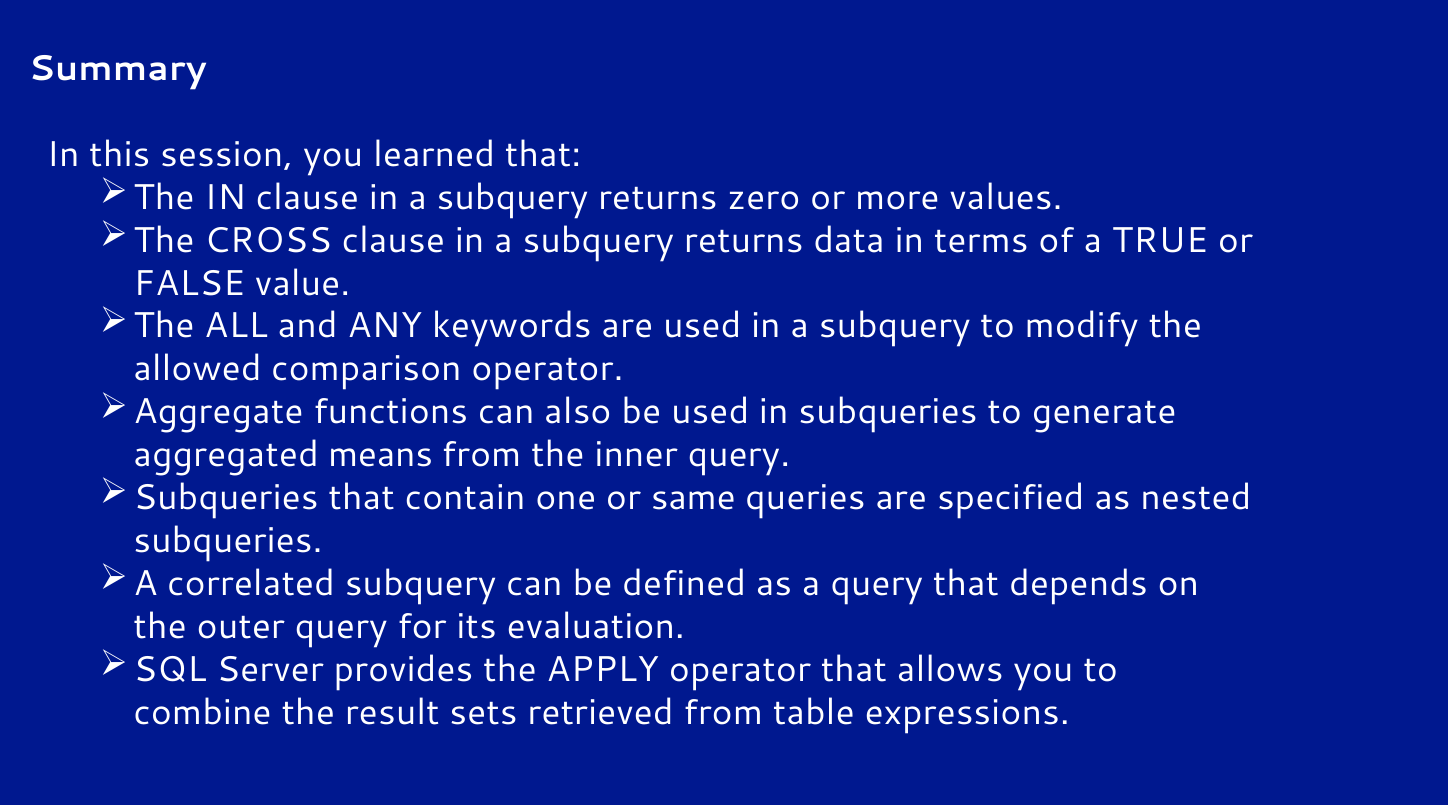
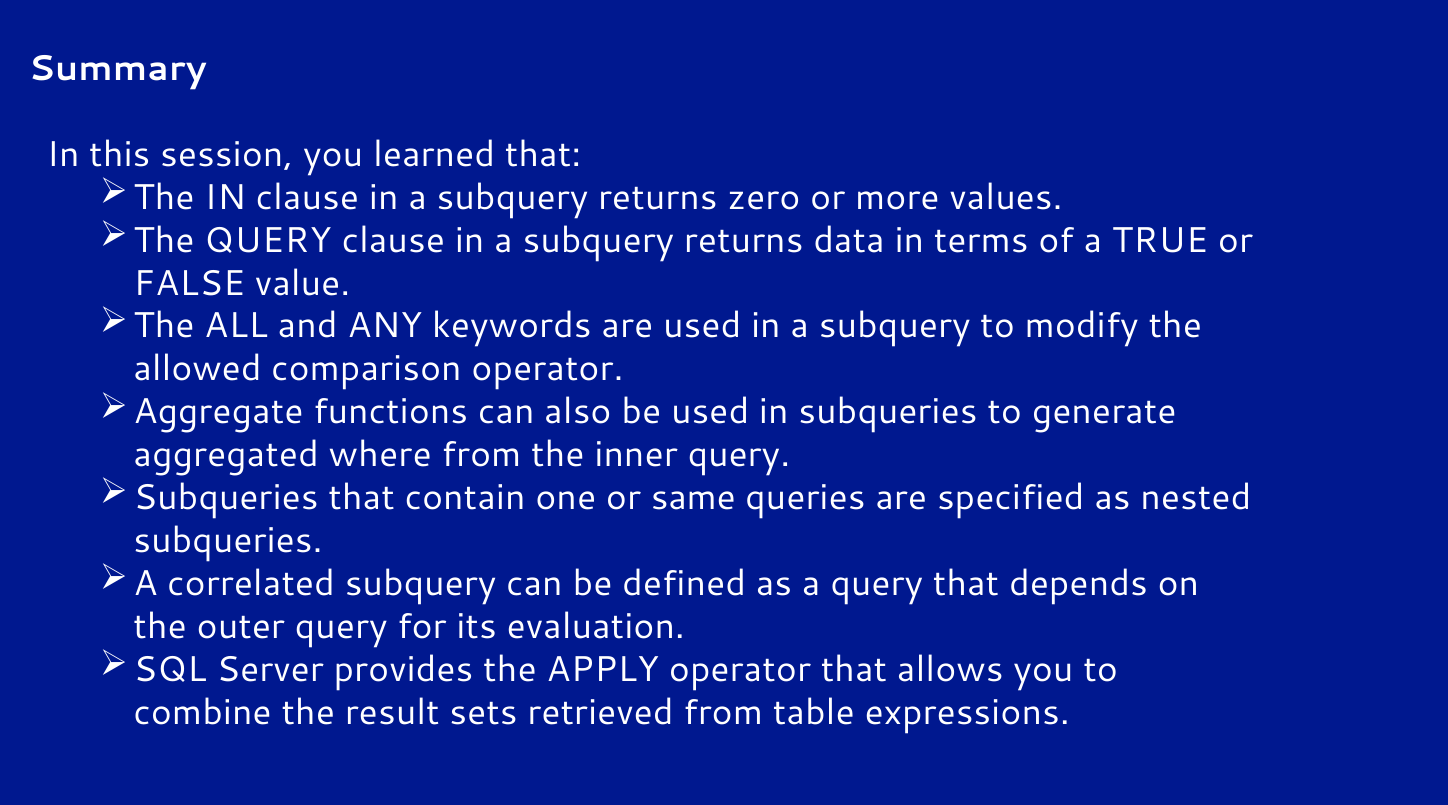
The CROSS: CROSS -> QUERY (268, 240)
means: means -> where (380, 455)
